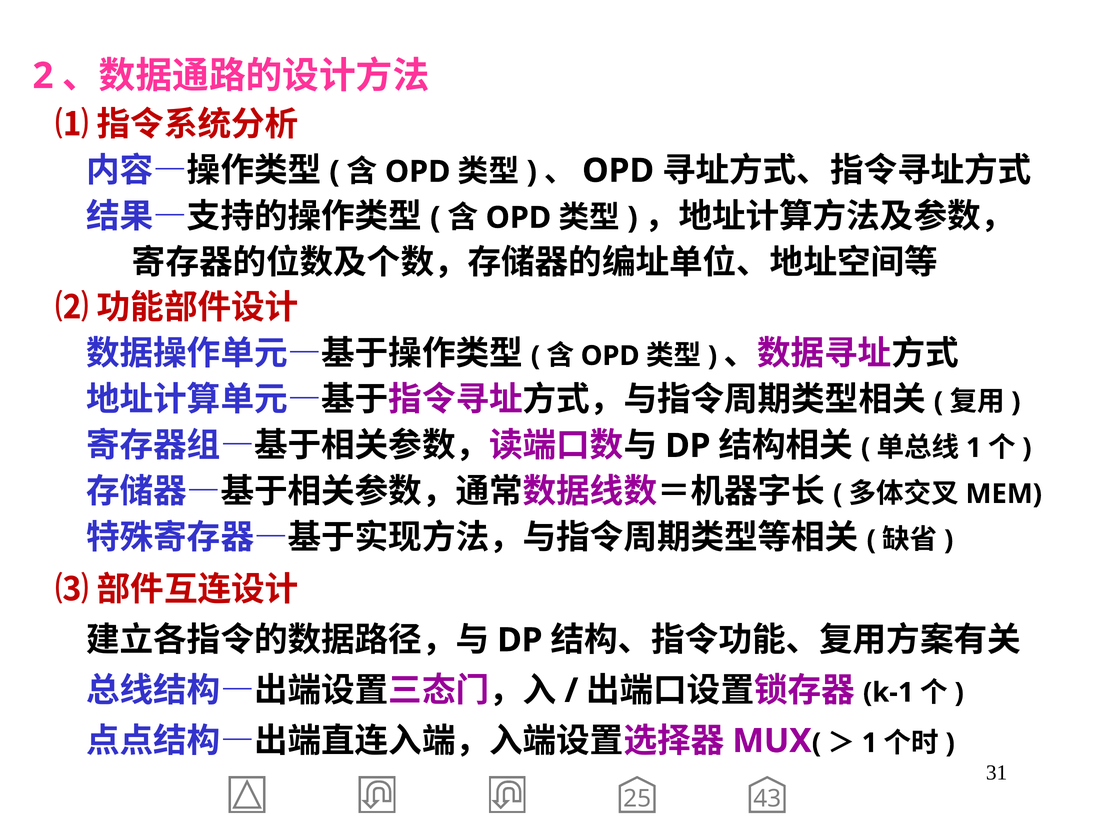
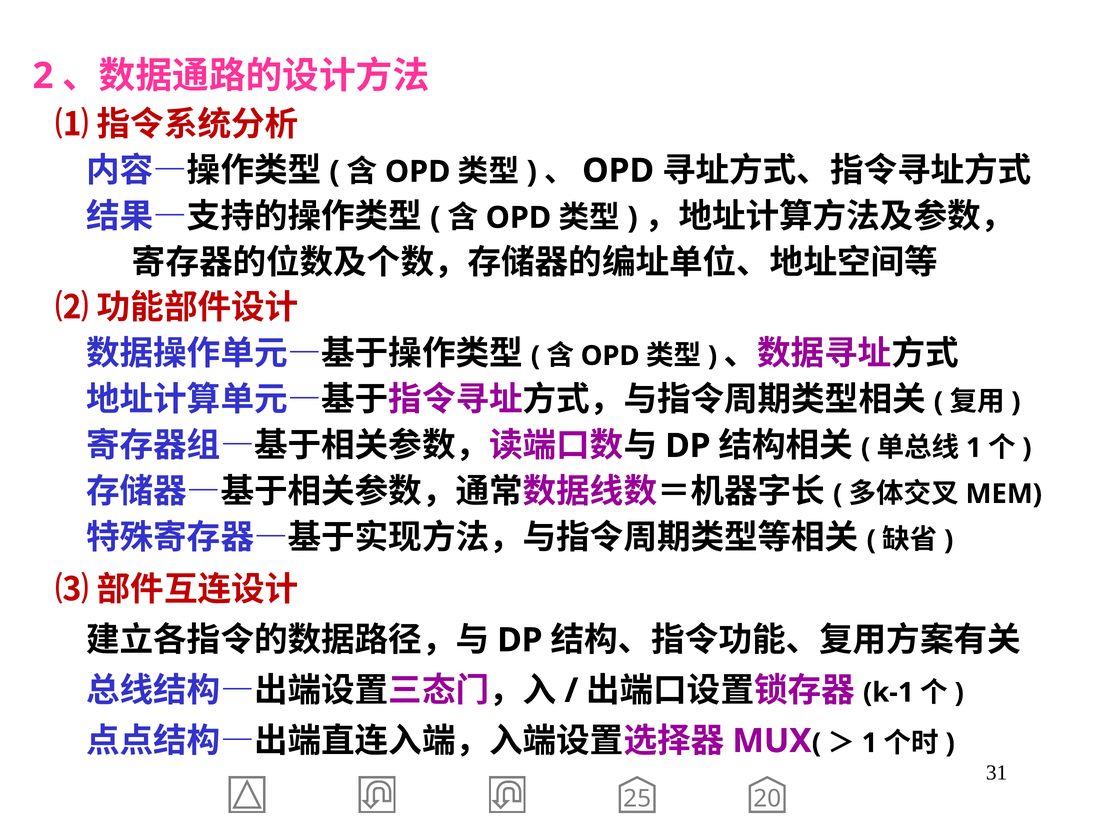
43: 43 -> 20 (767, 798)
